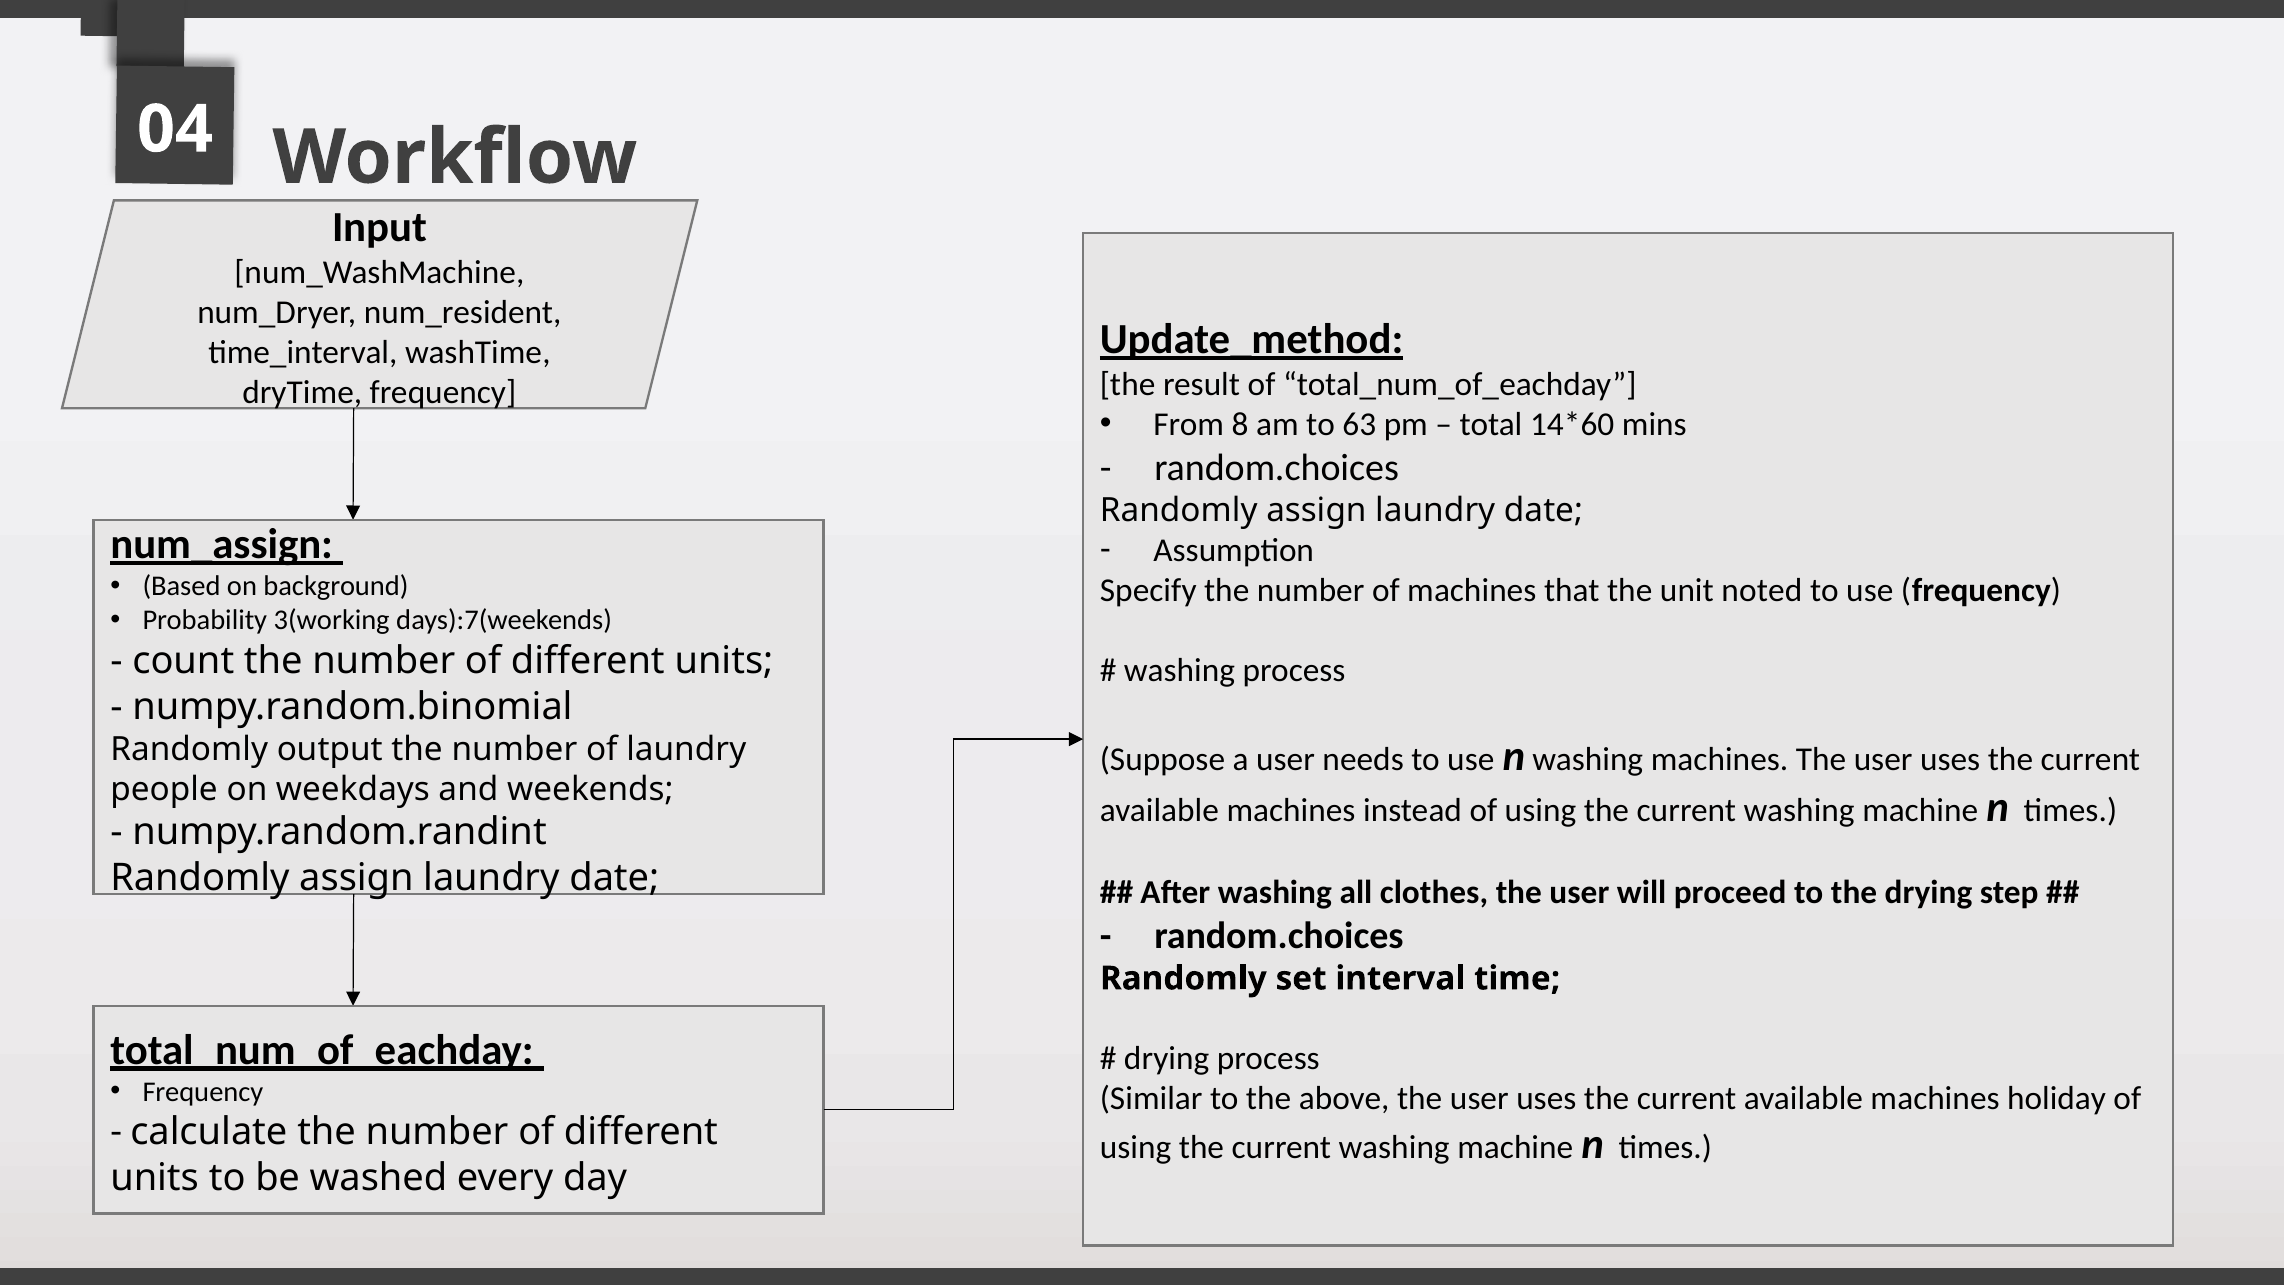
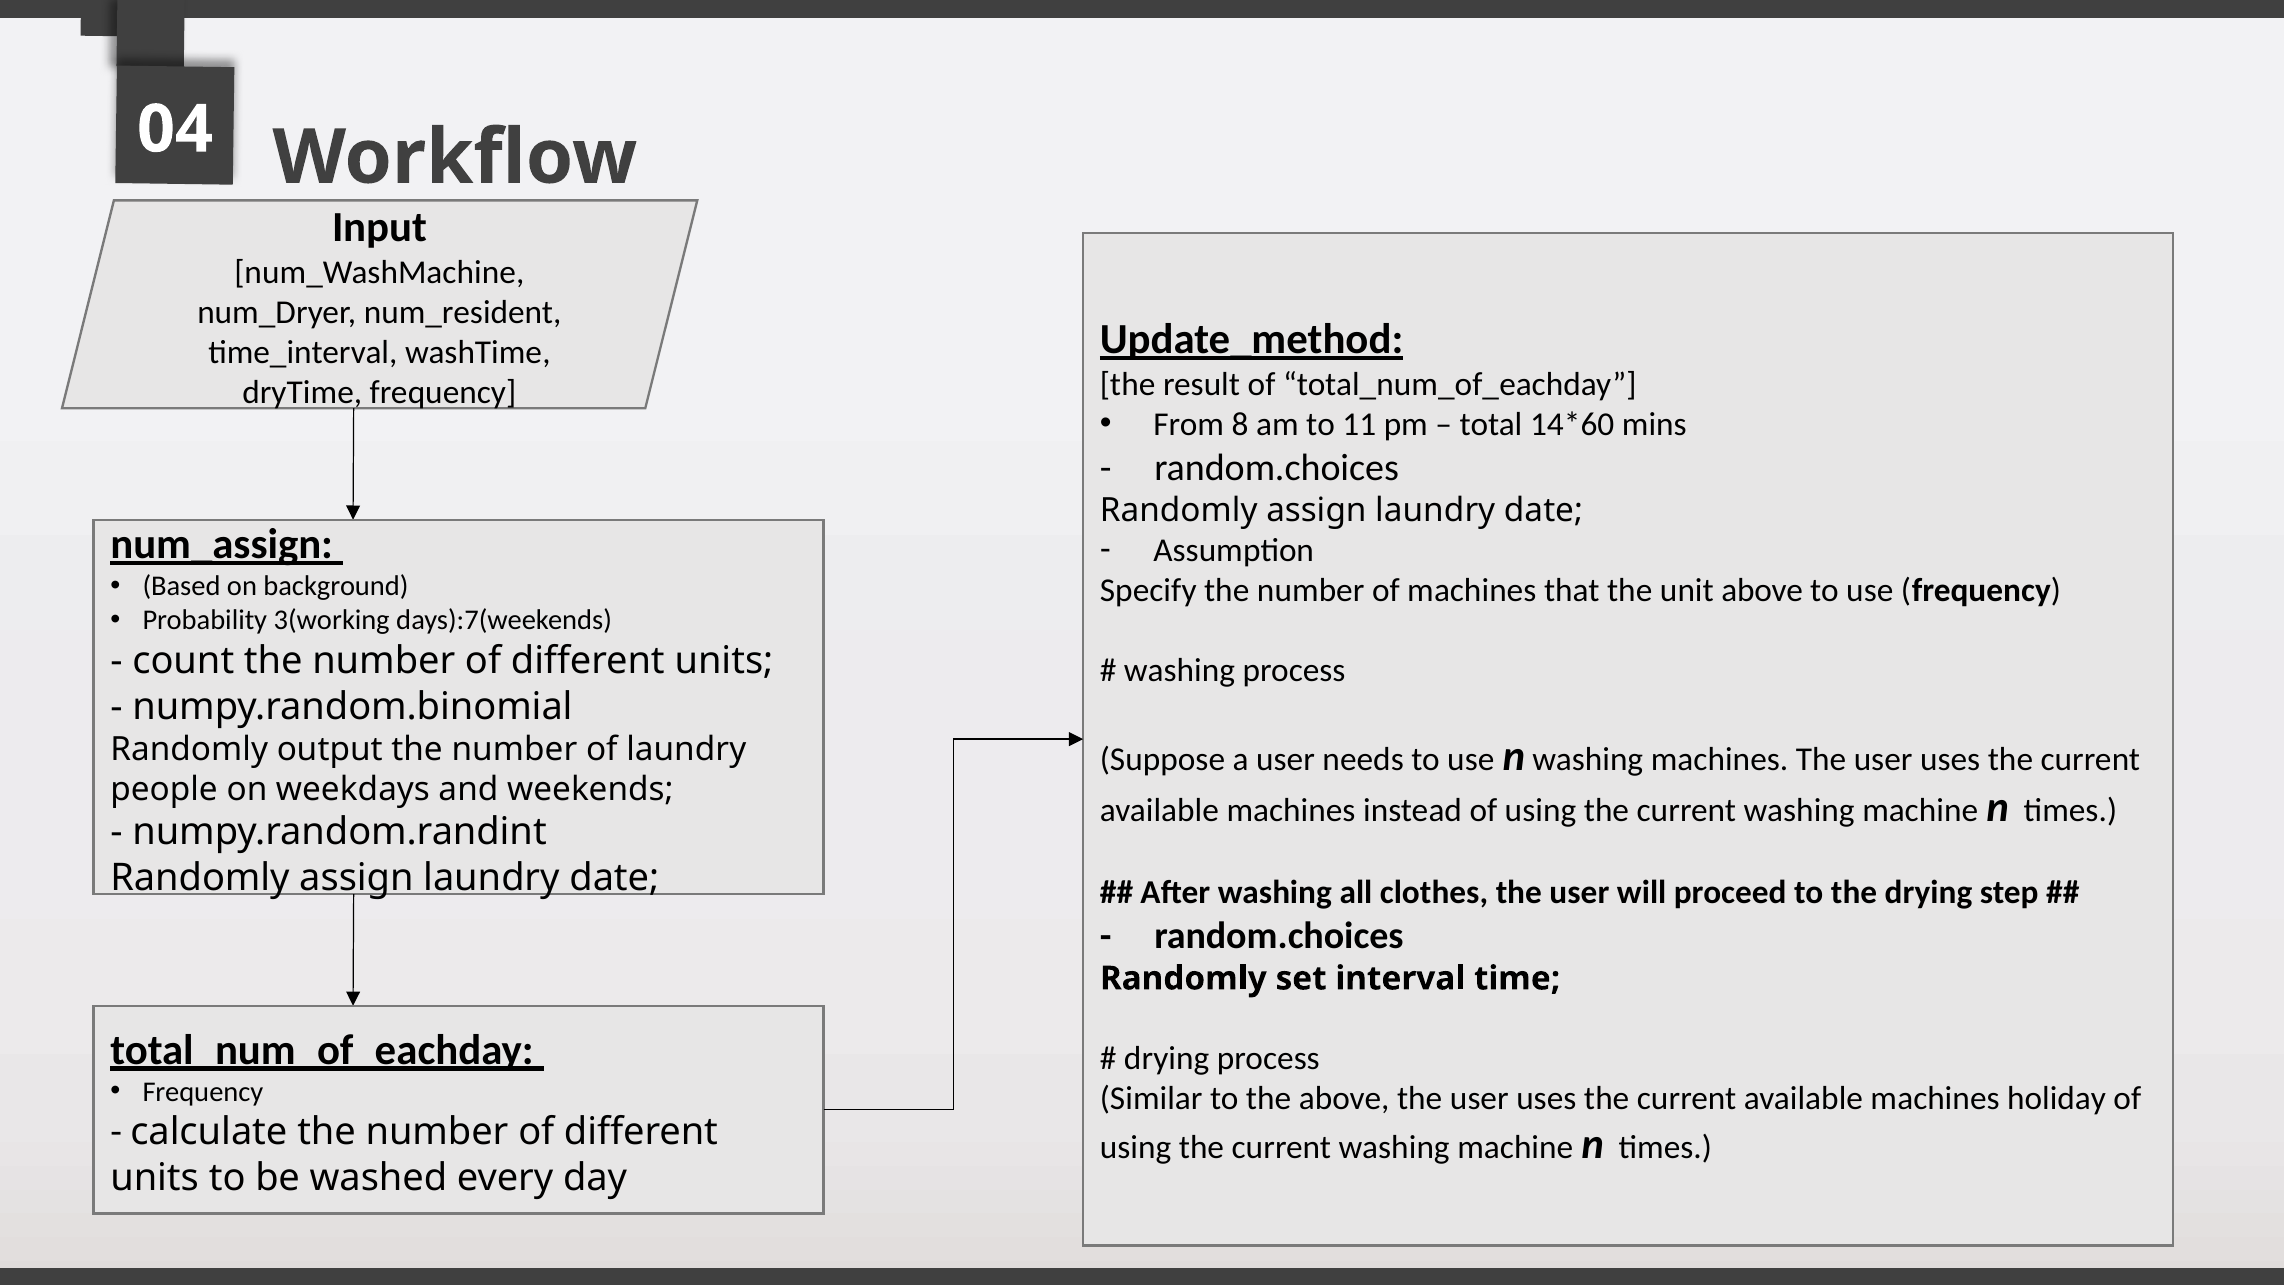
63: 63 -> 11 (1359, 424)
unit noted: noted -> above (1762, 590)
